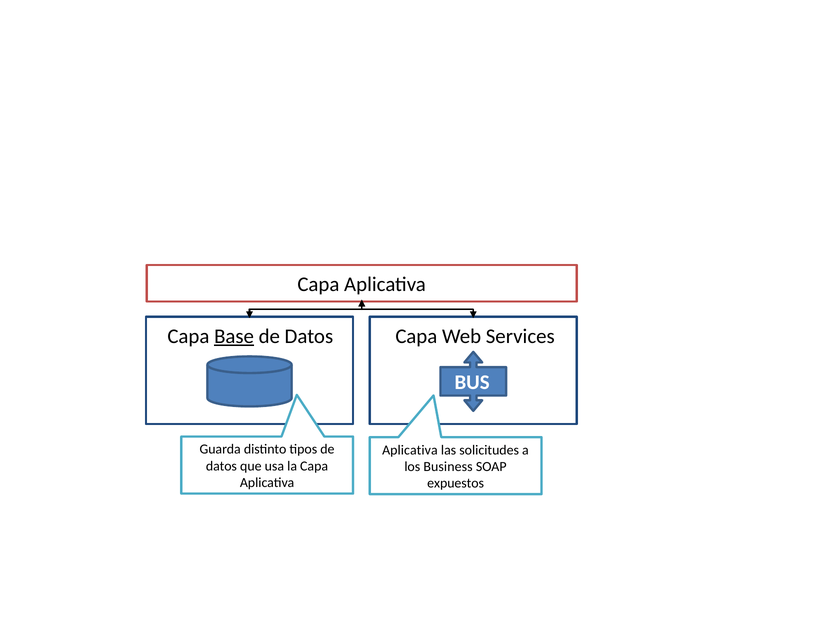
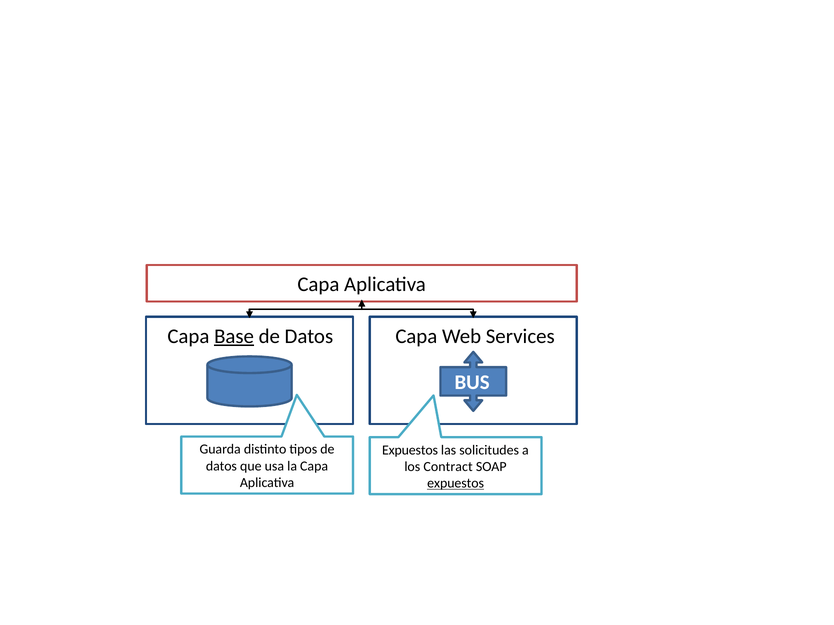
Aplicativa: Aplicativa -> Expuestos (410, 450)
Business: Business -> Contract (448, 467)
expuestos underline: none -> present (456, 484)
